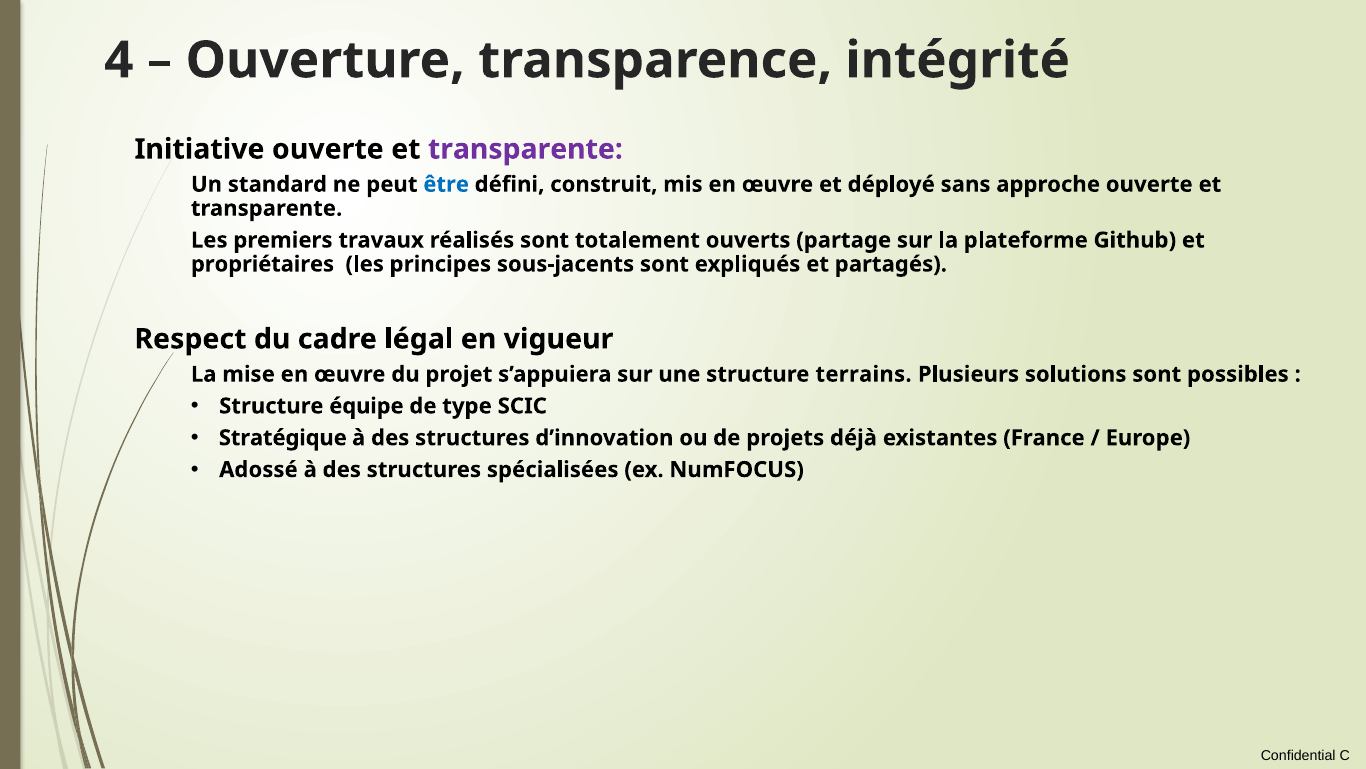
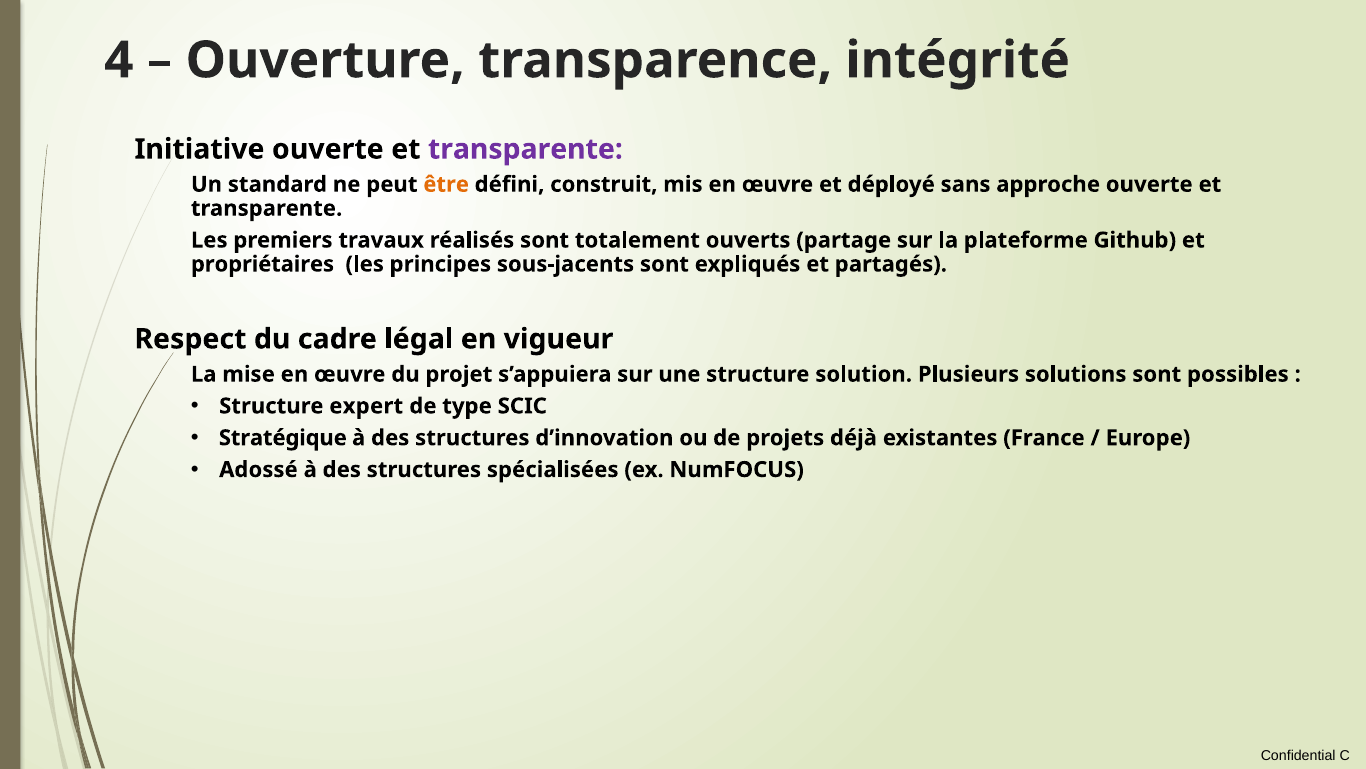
être colour: blue -> orange (446, 184)
terrains: terrains -> solution (864, 374)
équipe: équipe -> expert (366, 406)
